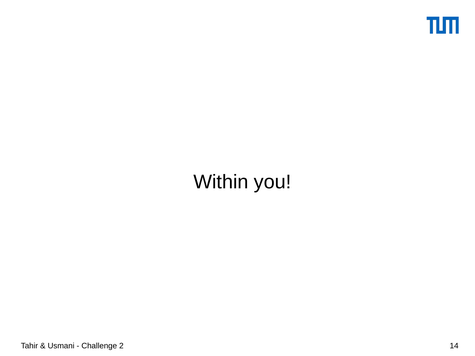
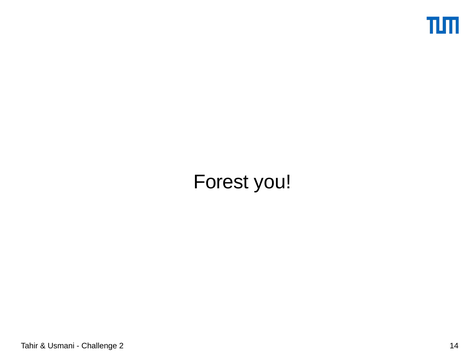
Within: Within -> Forest (221, 182)
